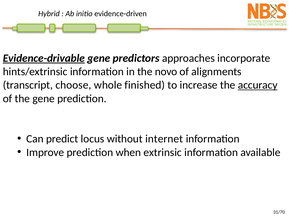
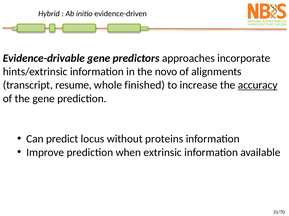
Evidence-drivable underline: present -> none (44, 58)
choose: choose -> resume (74, 85)
internet: internet -> proteins (164, 139)
